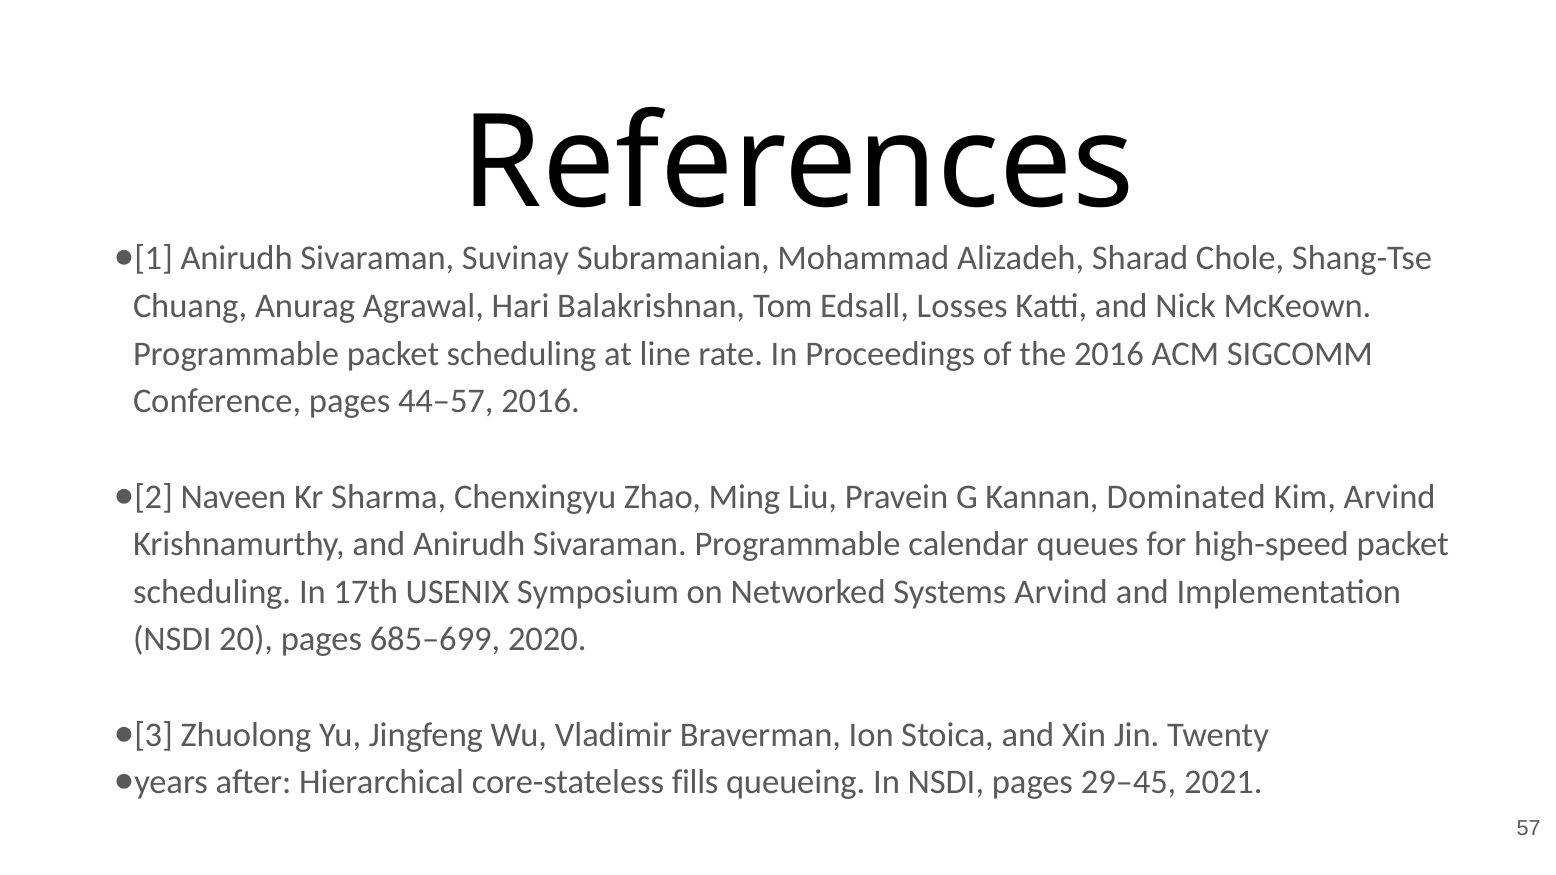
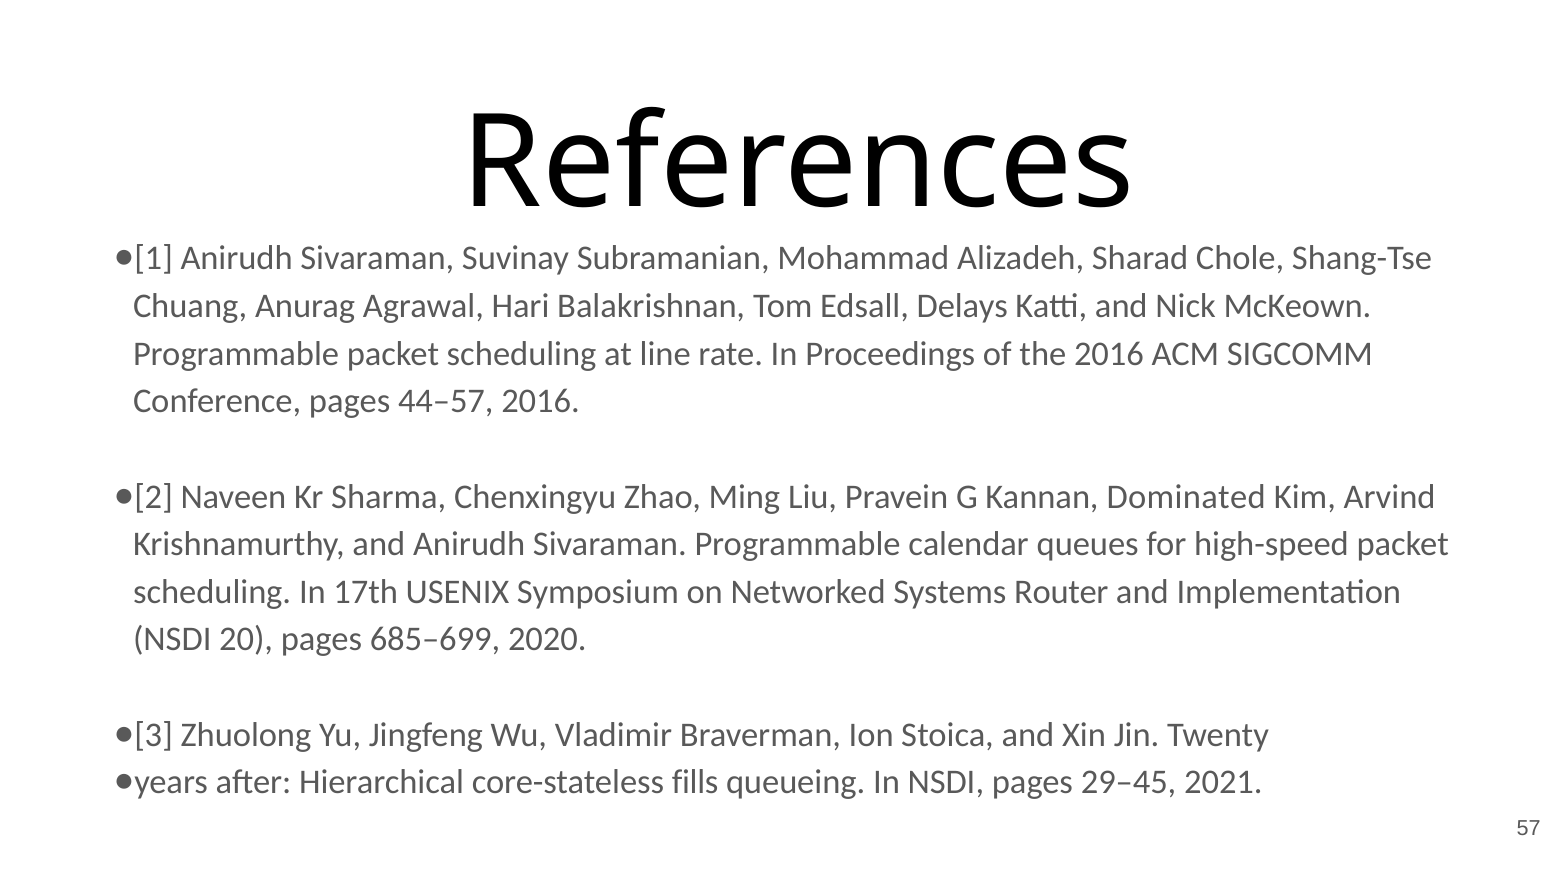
Losses: Losses -> Delays (962, 306)
Systems Arvind: Arvind -> Router (1061, 592)
